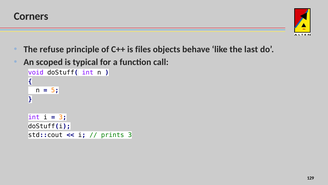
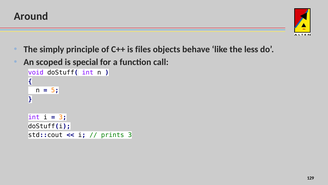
Corners: Corners -> Around (31, 16)
refuse: refuse -> simply (52, 49)
last: last -> less (251, 49)
typical: typical -> special (85, 62)
